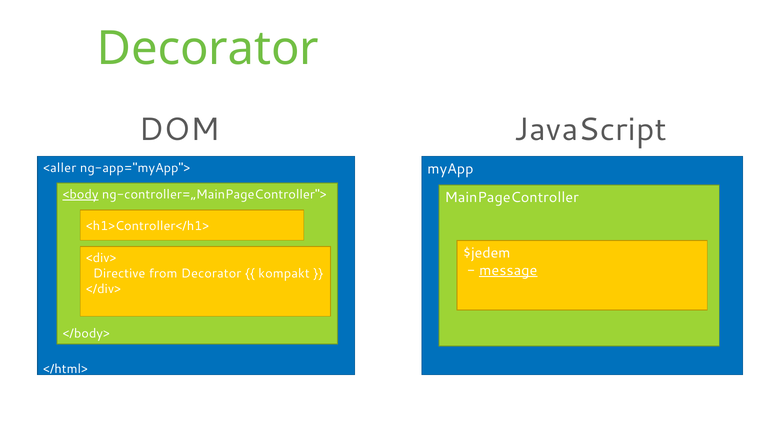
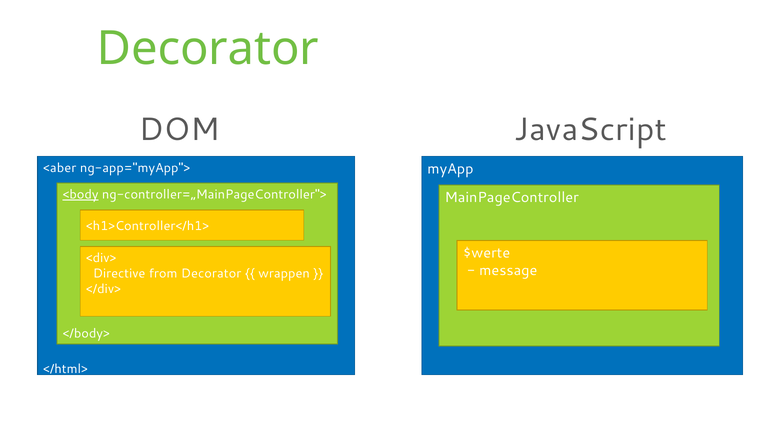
<aller: <aller -> <aber (60, 168)
$jedem: $jedem -> $werte (486, 253)
message underline: present -> none (508, 270)
kompakt: kompakt -> wrappen (284, 273)
